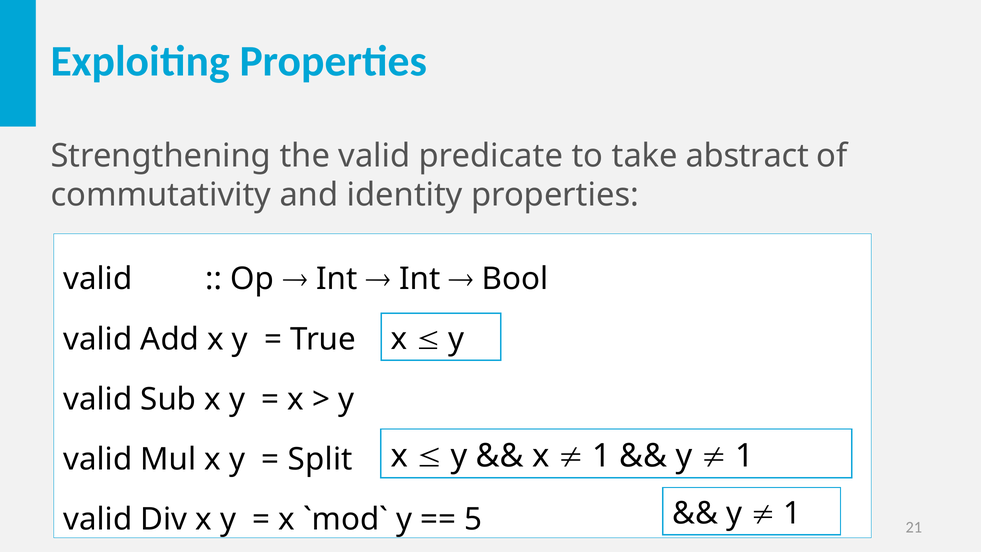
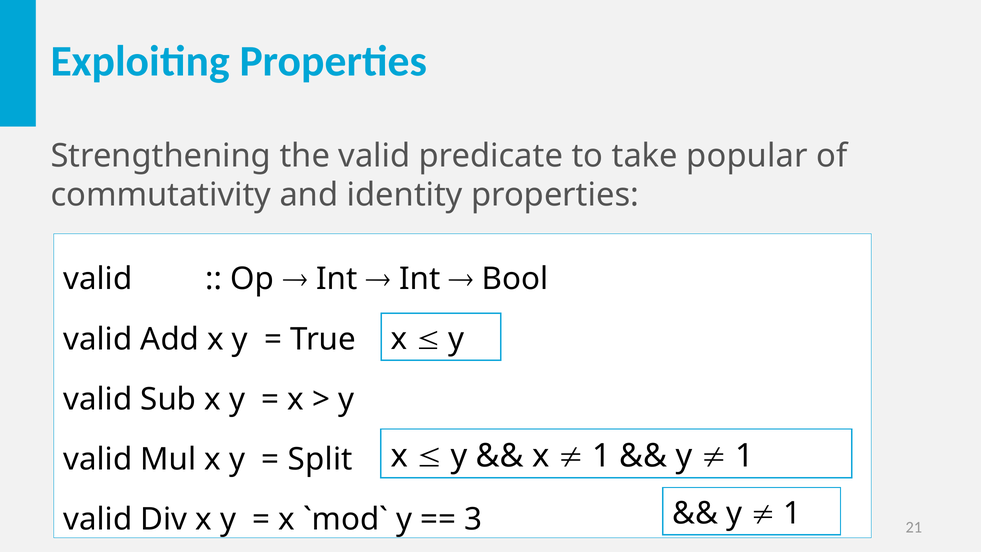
abstract: abstract -> popular (747, 156)
5: 5 -> 3 (473, 519)
